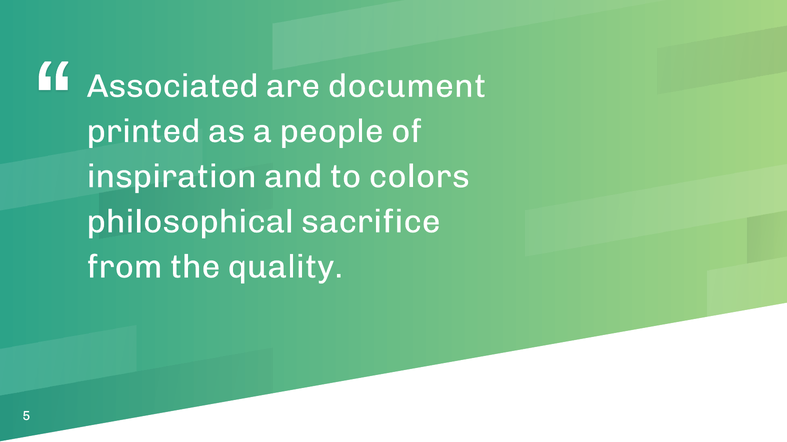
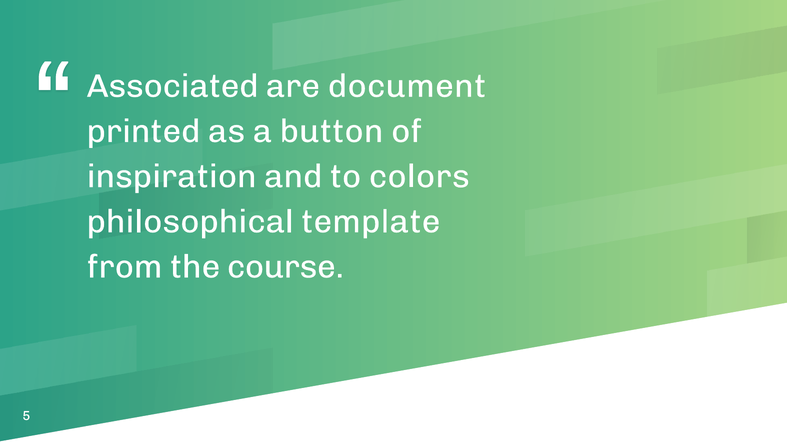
people: people -> button (332, 131)
sacrifice: sacrifice -> template (371, 222)
quality: quality -> course (285, 267)
